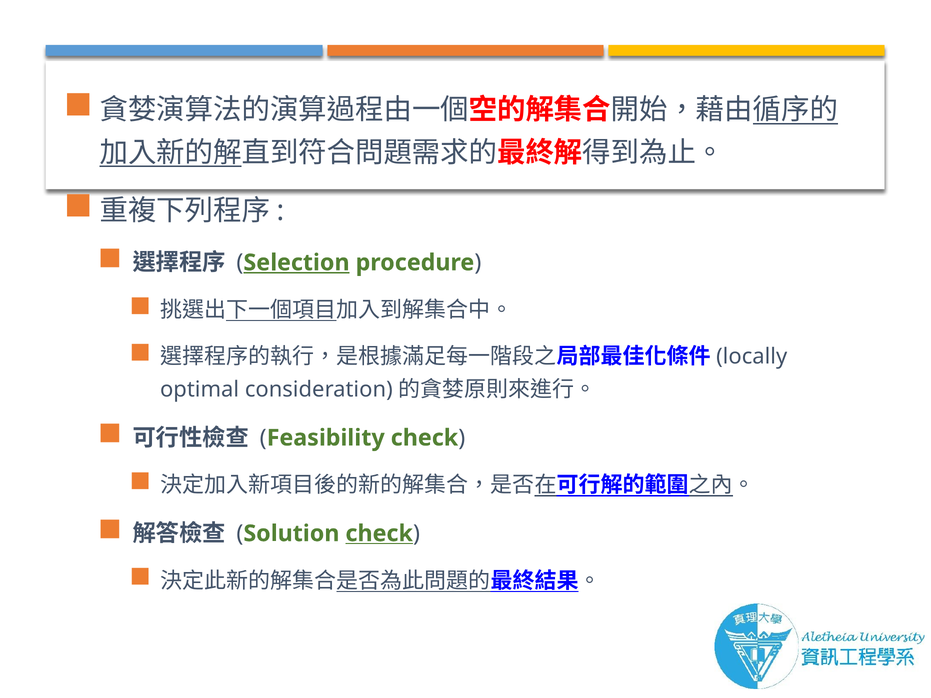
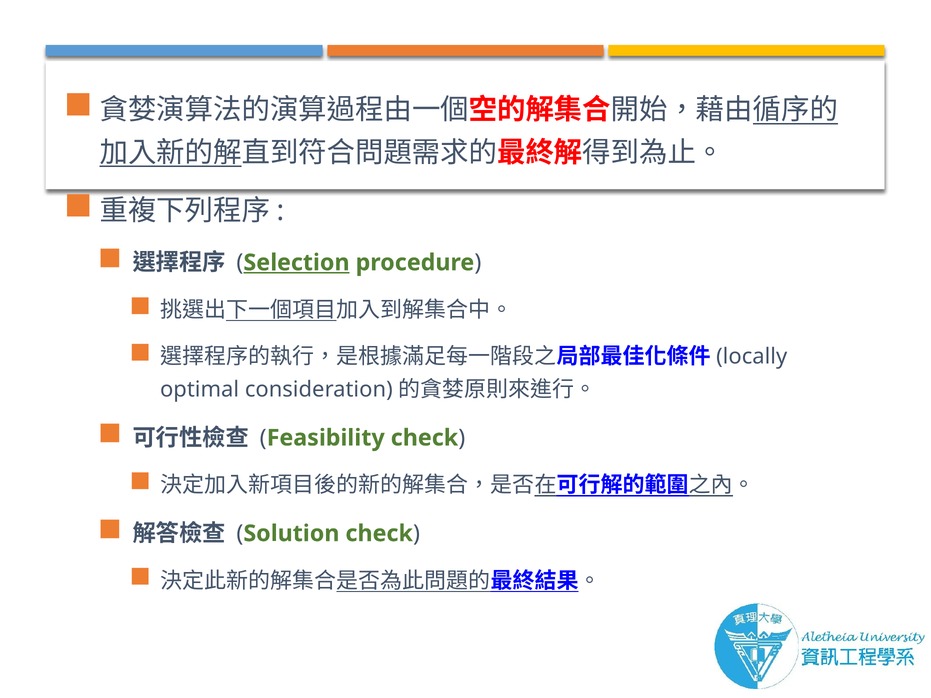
check underline: present -> none (379, 534)
